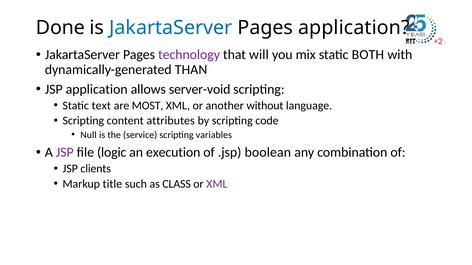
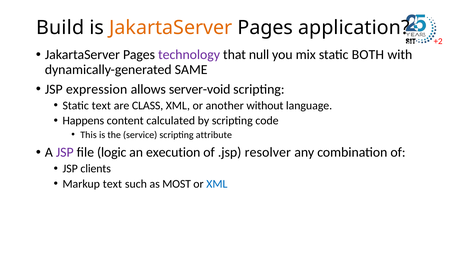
Done: Done -> Build (60, 28)
JakartaServer colour: blue -> orange (171, 28)
will: will -> null (259, 55)
THAN: THAN -> SAME (191, 70)
JSP application: application -> expression (97, 89)
MOST: MOST -> CLASS (148, 106)
Scripting: Scripting -> Happens (83, 121)
attributes: attributes -> calculated (171, 121)
Null: Null -> This (89, 135)
variables: variables -> attribute (214, 135)
boolean: boolean -> resolver (268, 153)
Markup title: title -> text (112, 184)
CLASS: CLASS -> MOST (177, 184)
XML colour: purple -> blue (217, 184)
